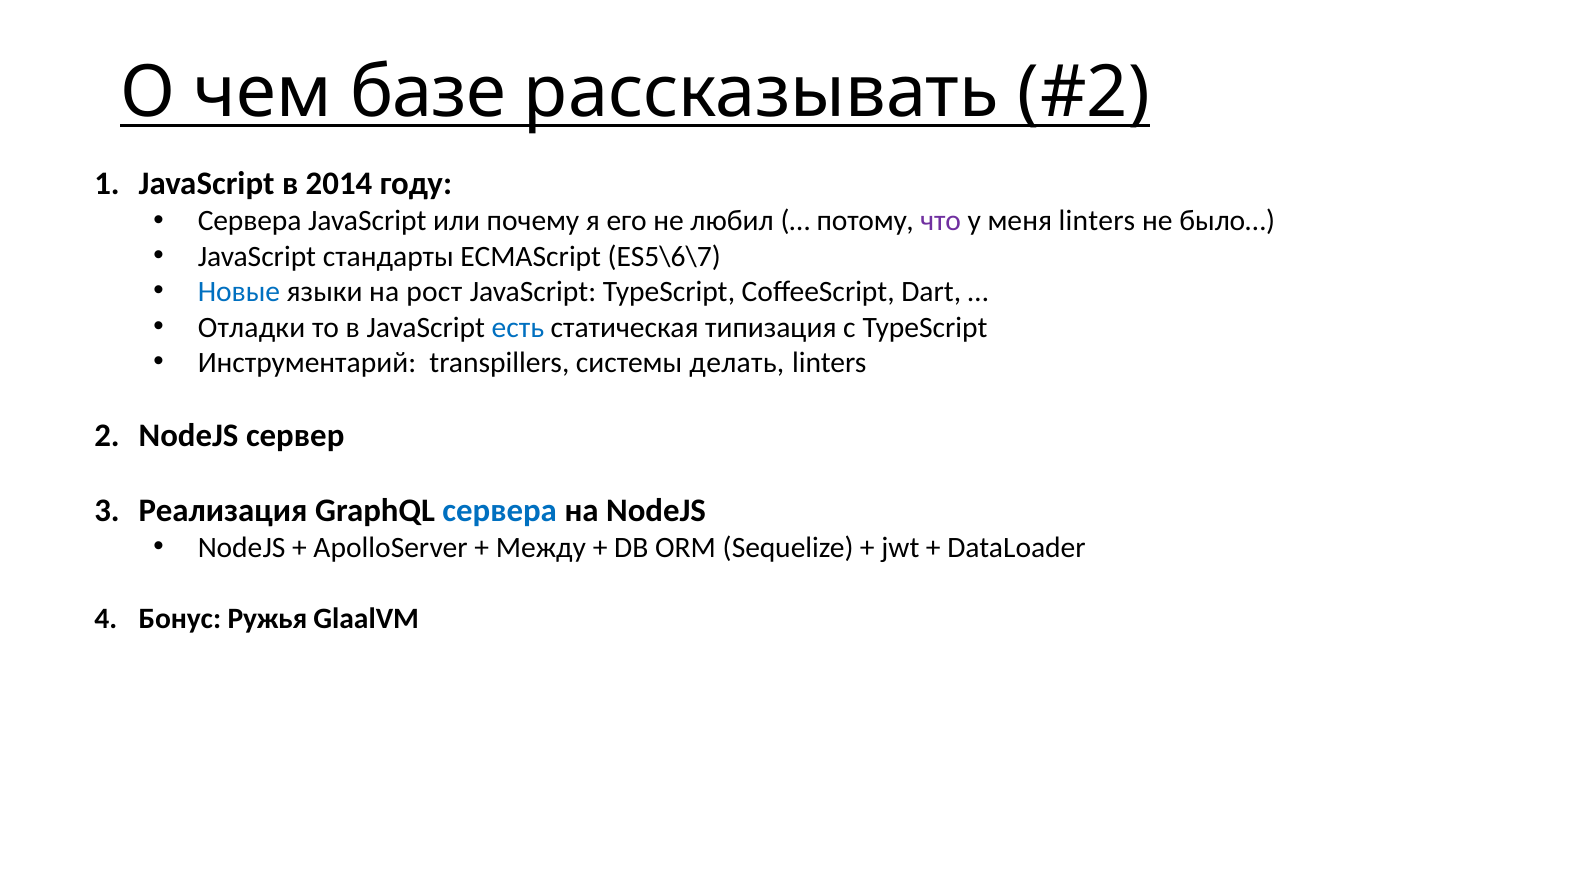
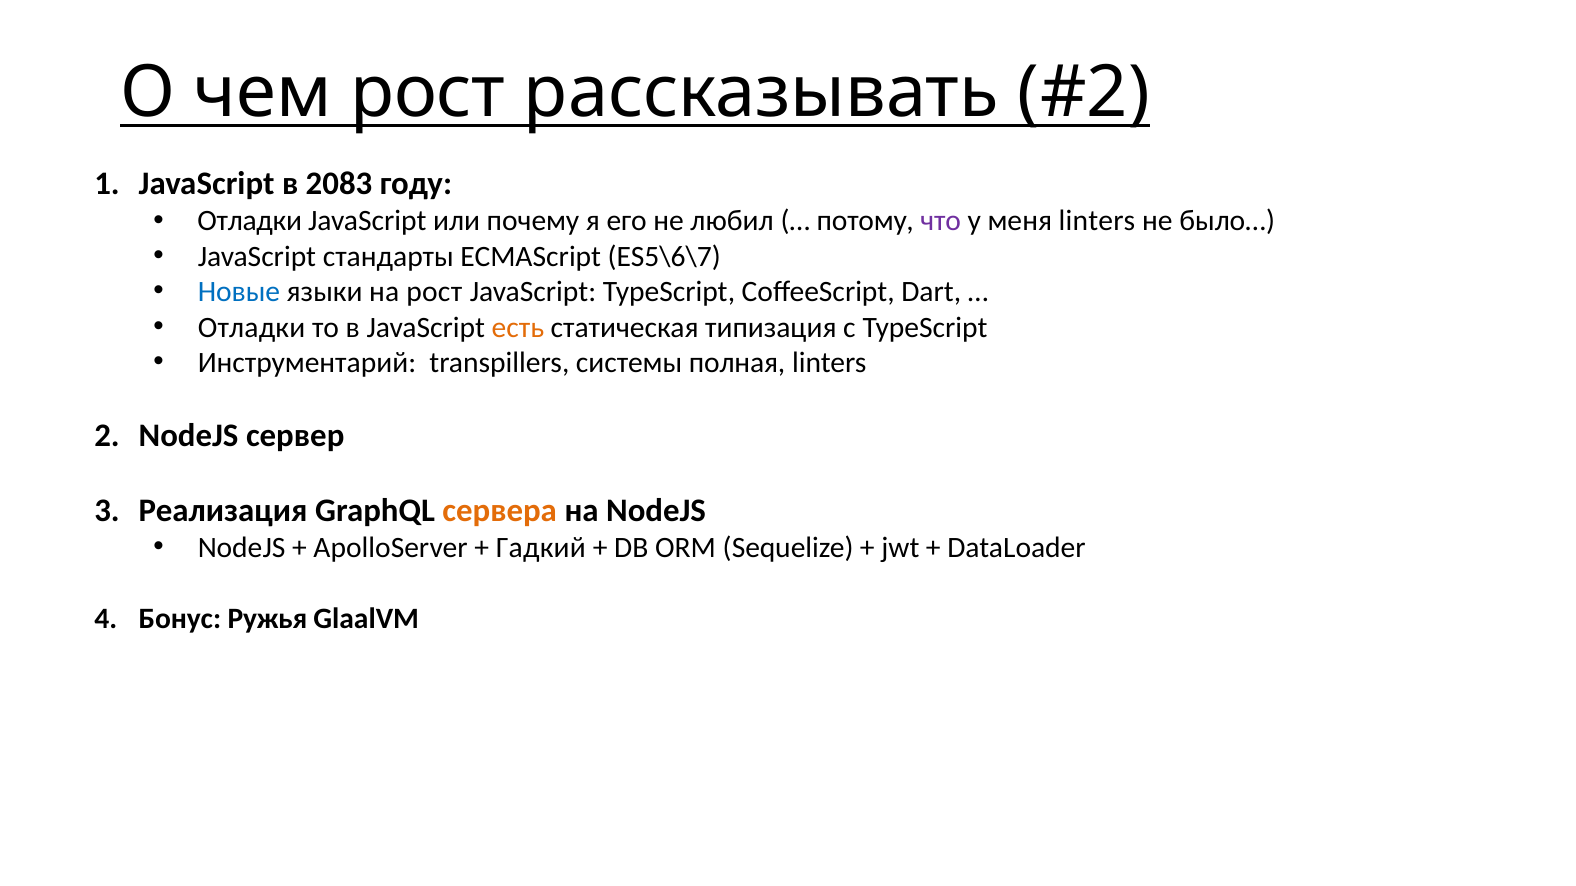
чем базе: базе -> рост (428, 93)
2014: 2014 -> 2083 (339, 184)
Сервера: Сервера -> Отладки (250, 221)
есть colour: blue -> orange (518, 327)
делать: делать -> полная (737, 363)
сервера colour: blue -> orange (500, 511)
Между: Между -> Гадкий (541, 548)
